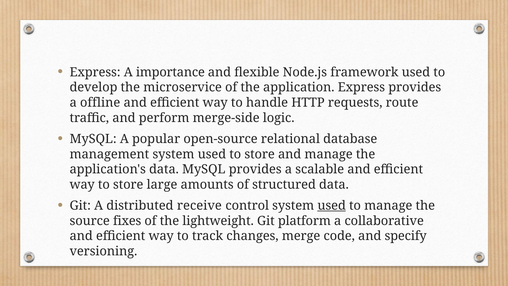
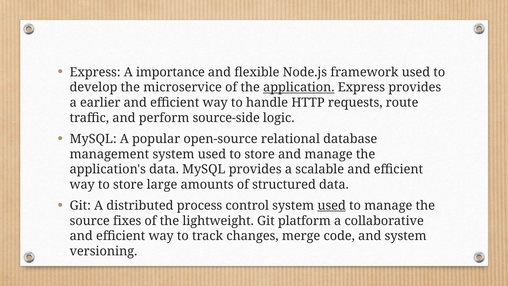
application underline: none -> present (299, 87)
offline: offline -> earlier (100, 103)
merge-side: merge-side -> source-side (226, 118)
receive: receive -> process (199, 205)
and specify: specify -> system (406, 236)
